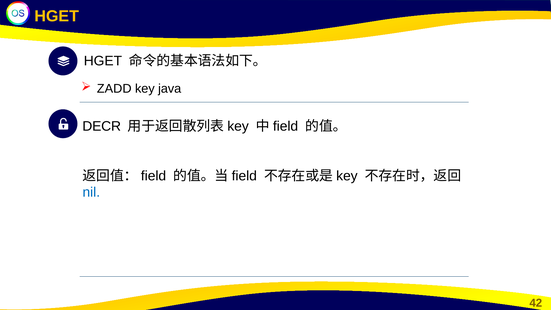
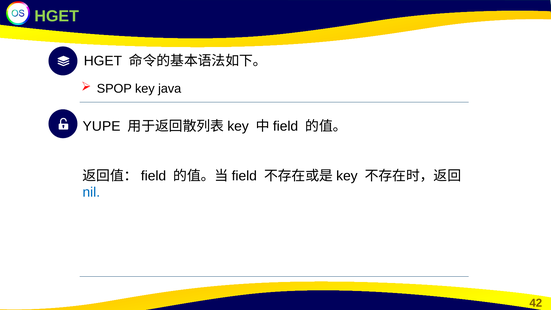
HGET colour: yellow -> light green (57, 16)
ZADD: ZADD -> SPOP (114, 89)
DECR: DECR -> YUPE (102, 126)
